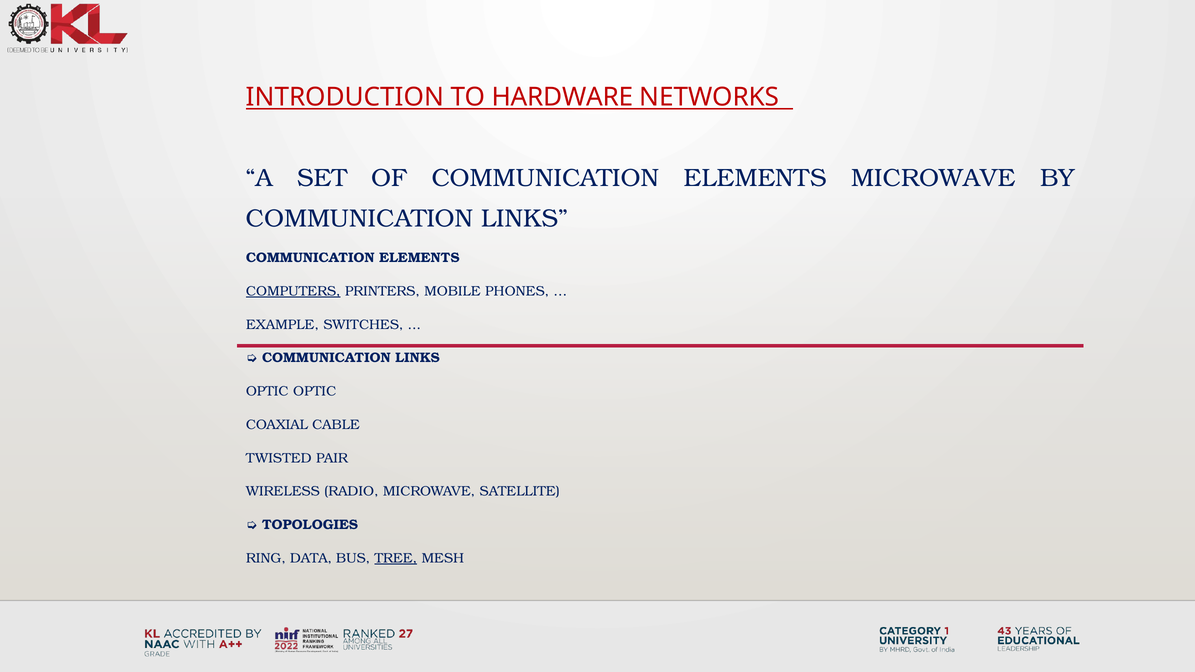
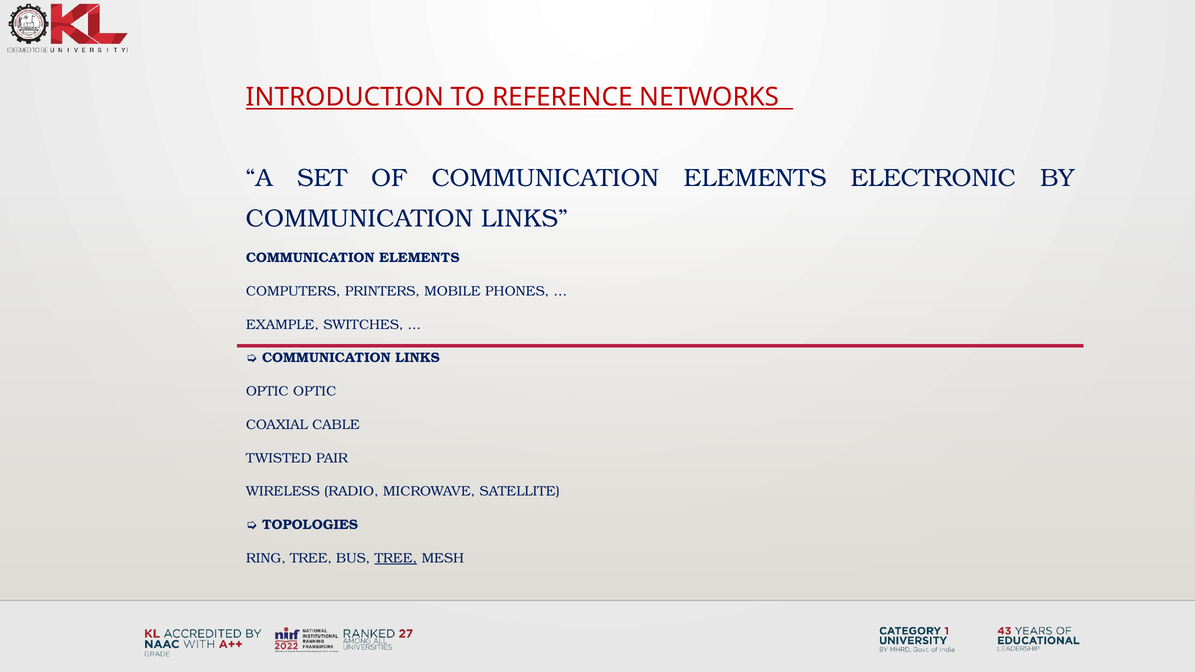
HARDWARE: HARDWARE -> REFERENCE (562, 97)
ELEMENTS MICROWAVE: MICROWAVE -> ELECTRONIC (934, 178)
COMPUTERS underline: present -> none (293, 291)
RING DATA: DATA -> TREE (311, 558)
